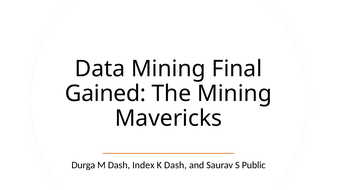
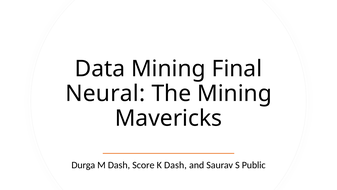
Gained: Gained -> Neural (105, 93)
Index: Index -> Score (143, 165)
